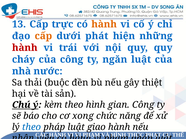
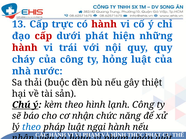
hành colour: orange -> red (104, 24)
cấp colour: orange -> red (43, 36)
ngăn: ngăn -> hỏng (115, 60)
gian: gian -> lạnh (119, 105)
xong: xong -> nhận (83, 116)
giao: giao -> ngại (96, 127)
